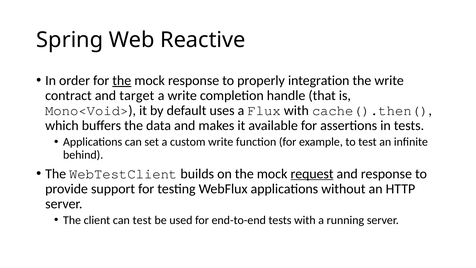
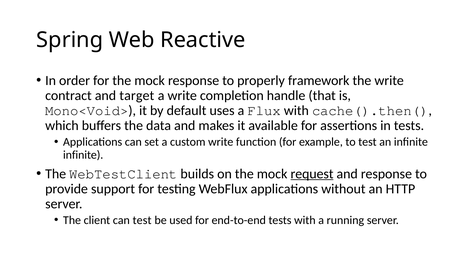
the underline: present -> none (122, 80)
integration: integration -> framework (319, 80)
behind: behind -> infinite (83, 155)
